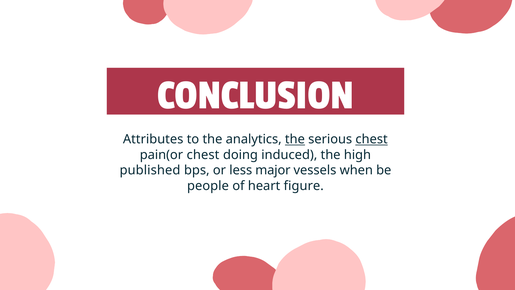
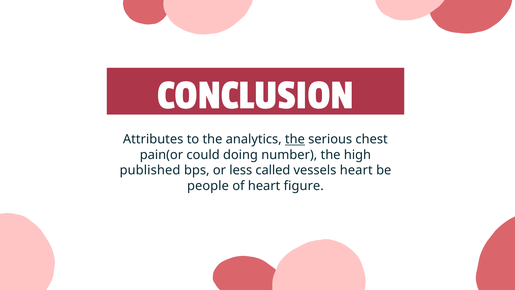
chest underline: present -> none (372, 139)
pain(or chest: chest -> could (203, 155)
induced: induced -> number (289, 155)
major: major -> called (273, 170)
vessels when: when -> heart (356, 170)
